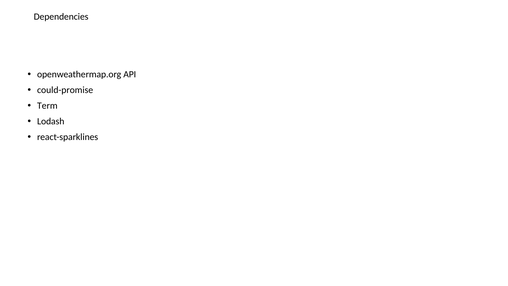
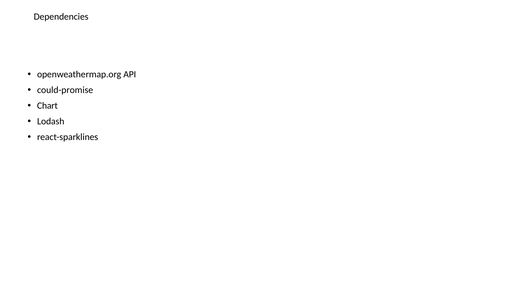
Term: Term -> Chart (47, 106)
